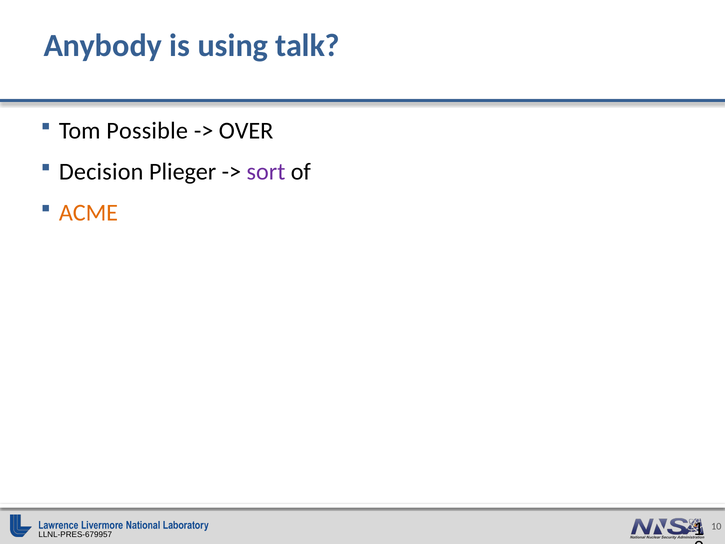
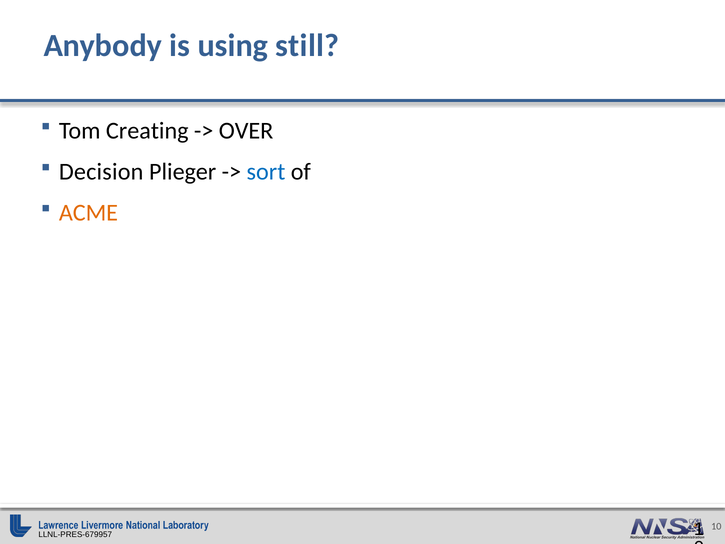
talk: talk -> still (307, 46)
Possible: Possible -> Creating (147, 130)
sort colour: purple -> blue (266, 172)
